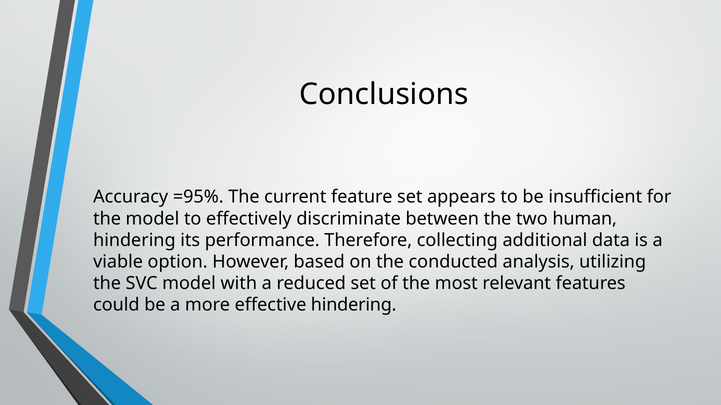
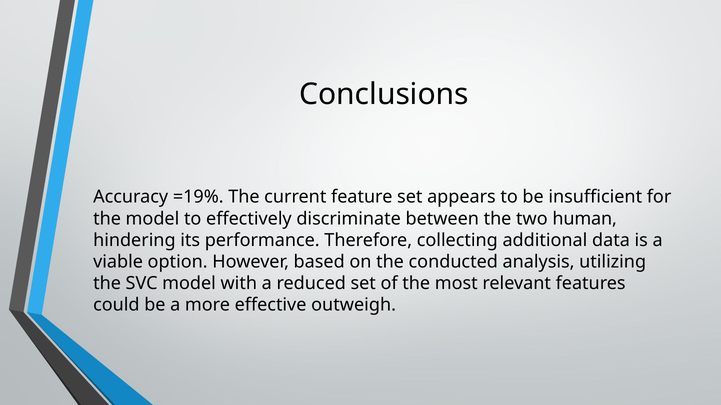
=95%: =95% -> =19% (198, 197)
effective hindering: hindering -> outweigh (354, 305)
